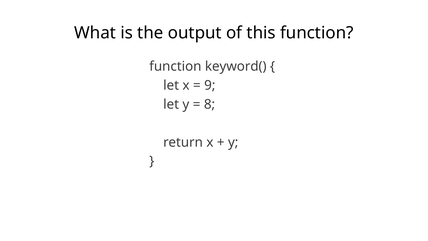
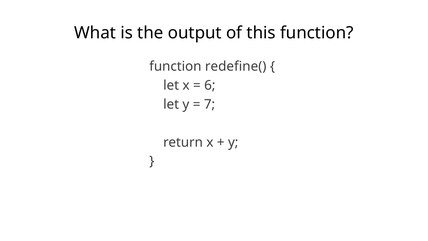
keyword(: keyword( -> redefine( (236, 66)
9: 9 -> 6 (210, 85)
8: 8 -> 7 (210, 104)
